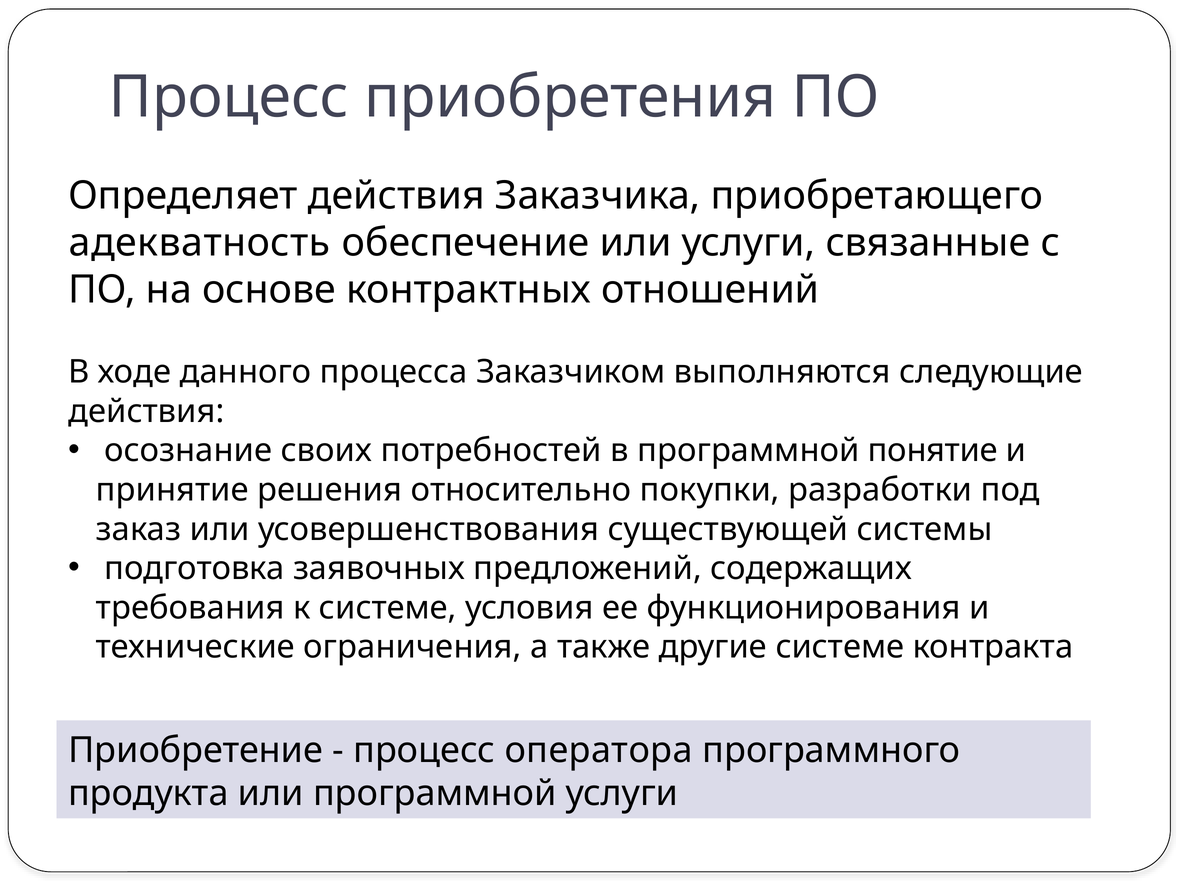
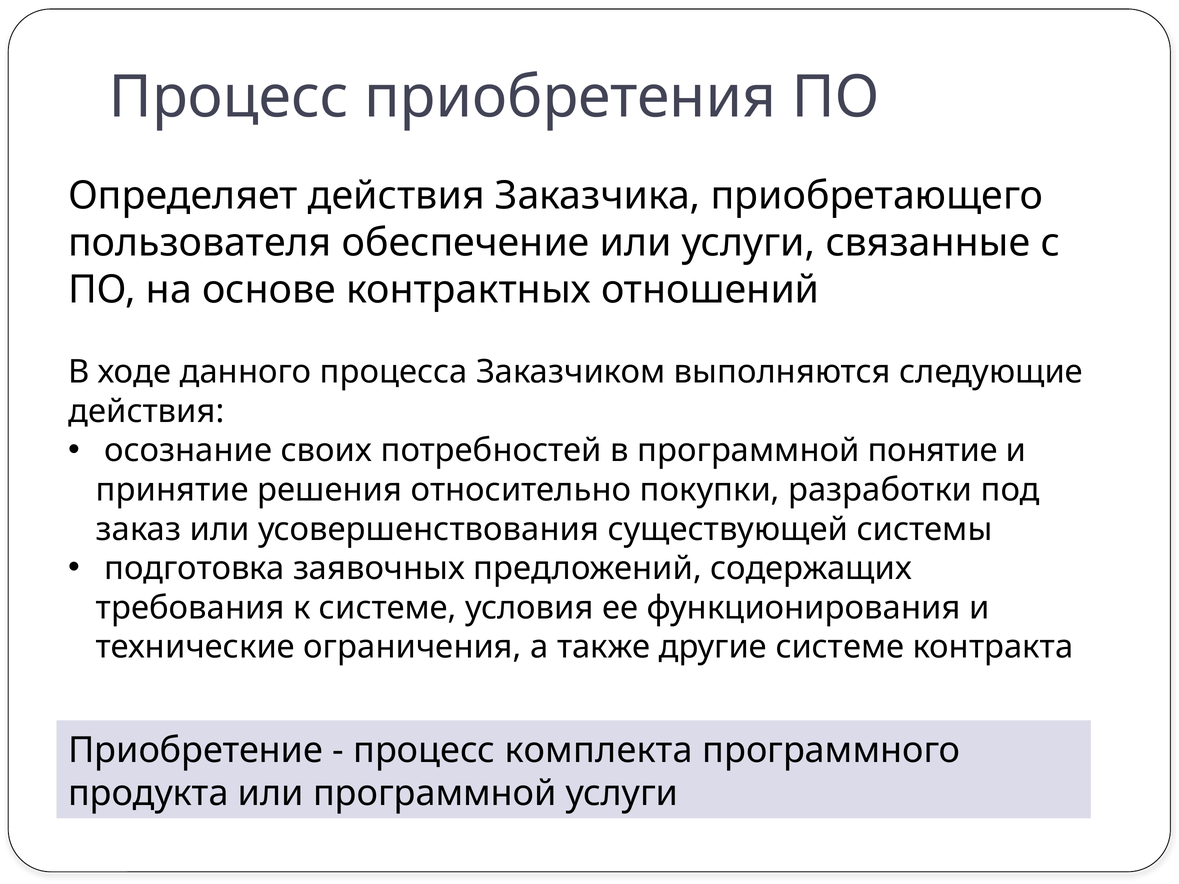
адекватность: адекватность -> пользователя (200, 243)
оператора: оператора -> комплекта (599, 750)
